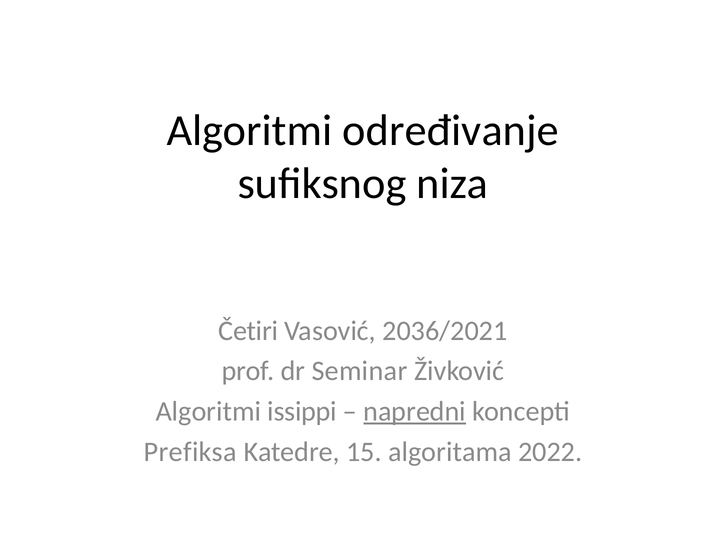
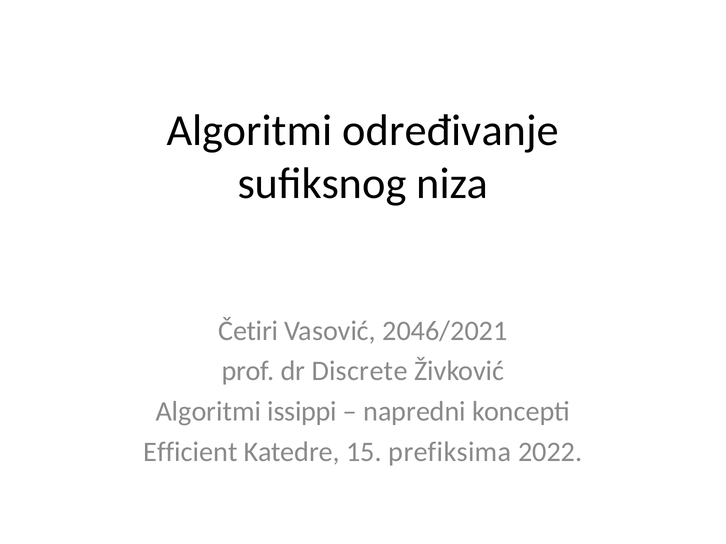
2036/2021: 2036/2021 -> 2046/2021 (445, 331)
Seminar: Seminar -> Discrete (360, 371)
napredni underline: present -> none (415, 412)
Prefiksa: Prefiksa -> Efficient (190, 452)
algoritama: algoritama -> prefiksima (450, 452)
